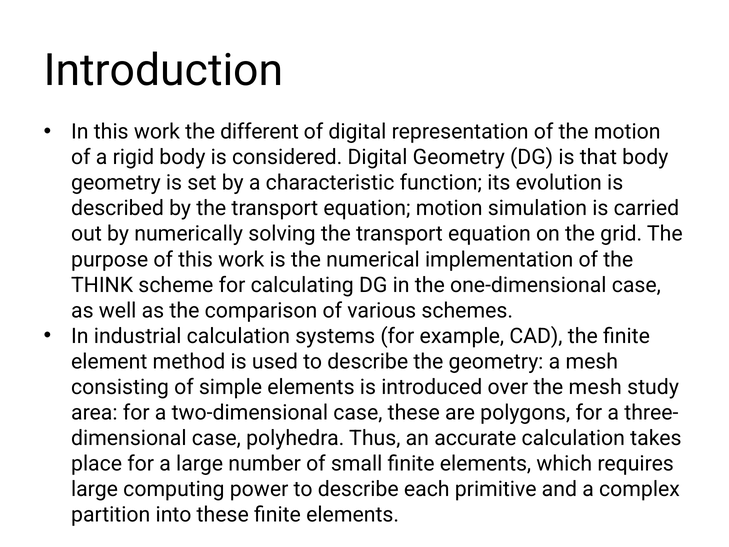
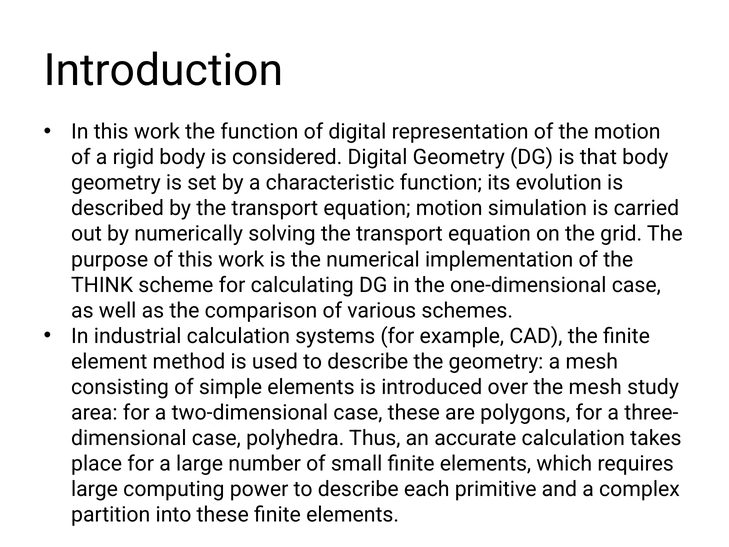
the different: different -> function (259, 132)
